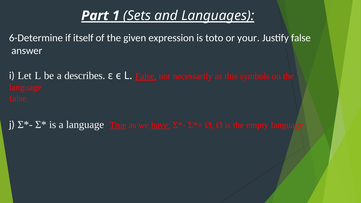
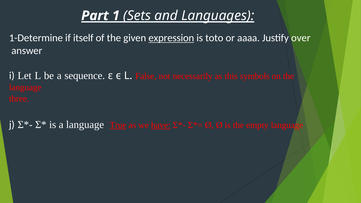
6-Determine: 6-Determine -> 1-Determine (36, 38)
expression underline: none -> present (171, 38)
your: your -> aaaa (248, 38)
Justify false: false -> over (301, 38)
describes: describes -> sequence (85, 76)
False underline: present -> none (146, 76)
false: false -> three (19, 99)
